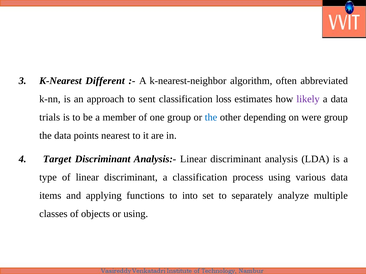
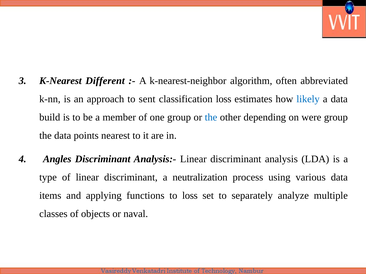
likely colour: purple -> blue (308, 99)
trials: trials -> build (50, 118)
Target: Target -> Angles (57, 159)
a classification: classification -> neutralization (200, 178)
to into: into -> loss (190, 196)
or using: using -> naval (136, 214)
